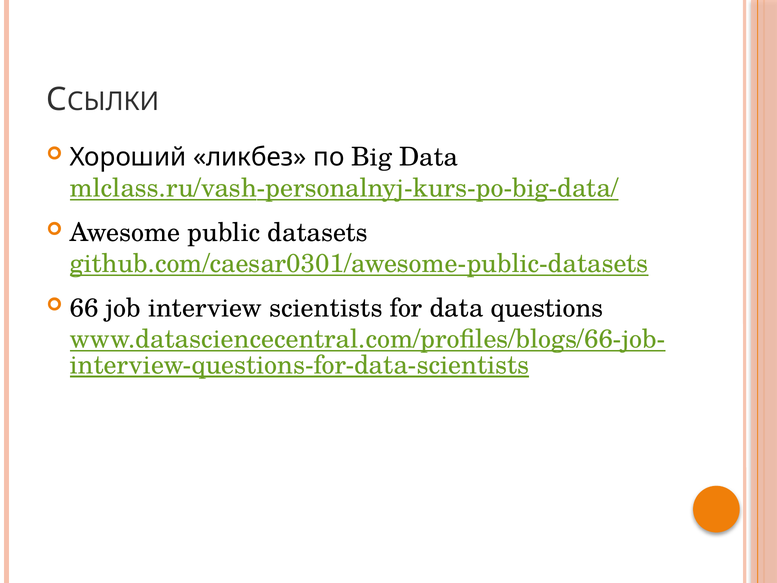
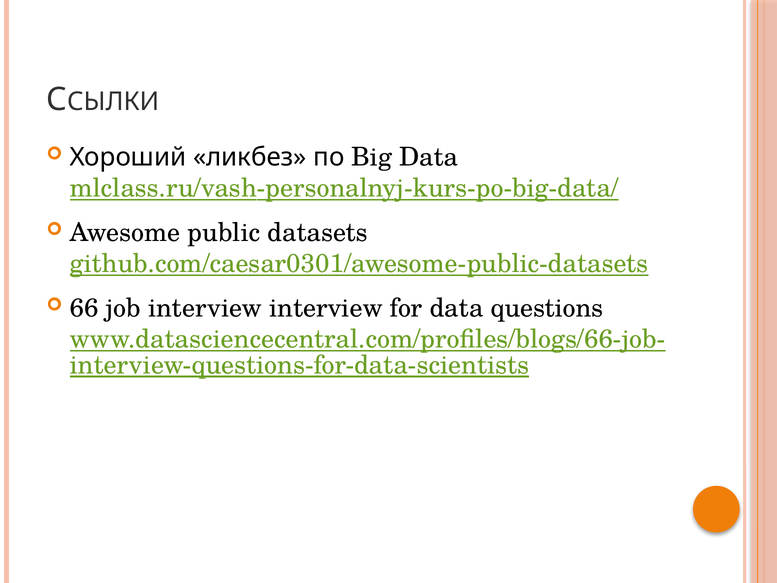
interview scientists: scientists -> interview (326, 308)
